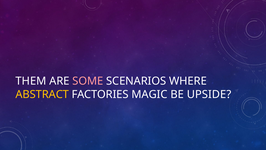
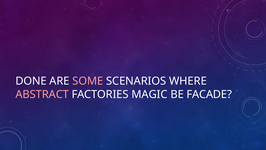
THEM: THEM -> DONE (31, 81)
ABSTRACT colour: yellow -> pink (42, 94)
UPSIDE: UPSIDE -> FACADE (209, 94)
